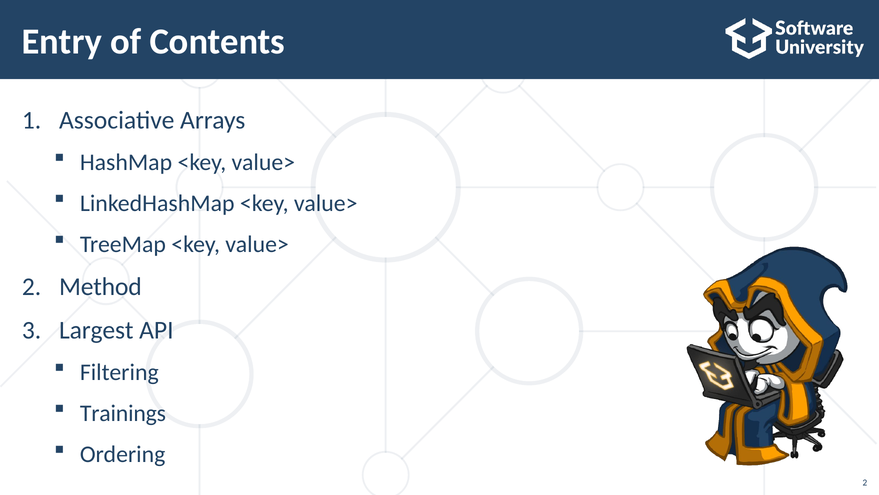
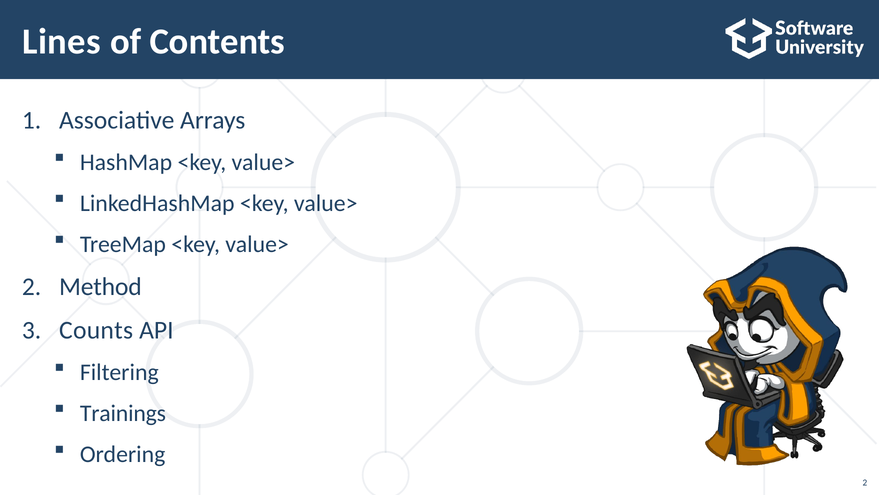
Entry: Entry -> Lines (62, 42)
Largest: Largest -> Counts (96, 330)
